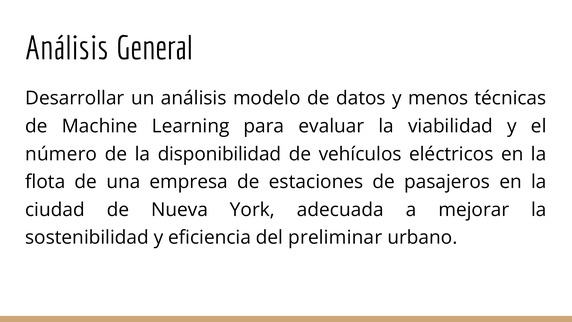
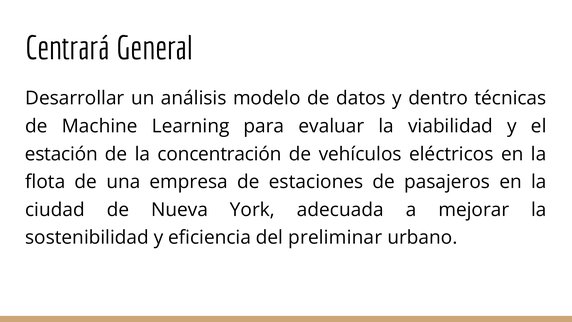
Análisis: Análisis -> Centrará (67, 48)
menos: menos -> dentro (438, 98)
número: número -> estación (61, 154)
disponibilidad: disponibilidad -> concentración (220, 154)
